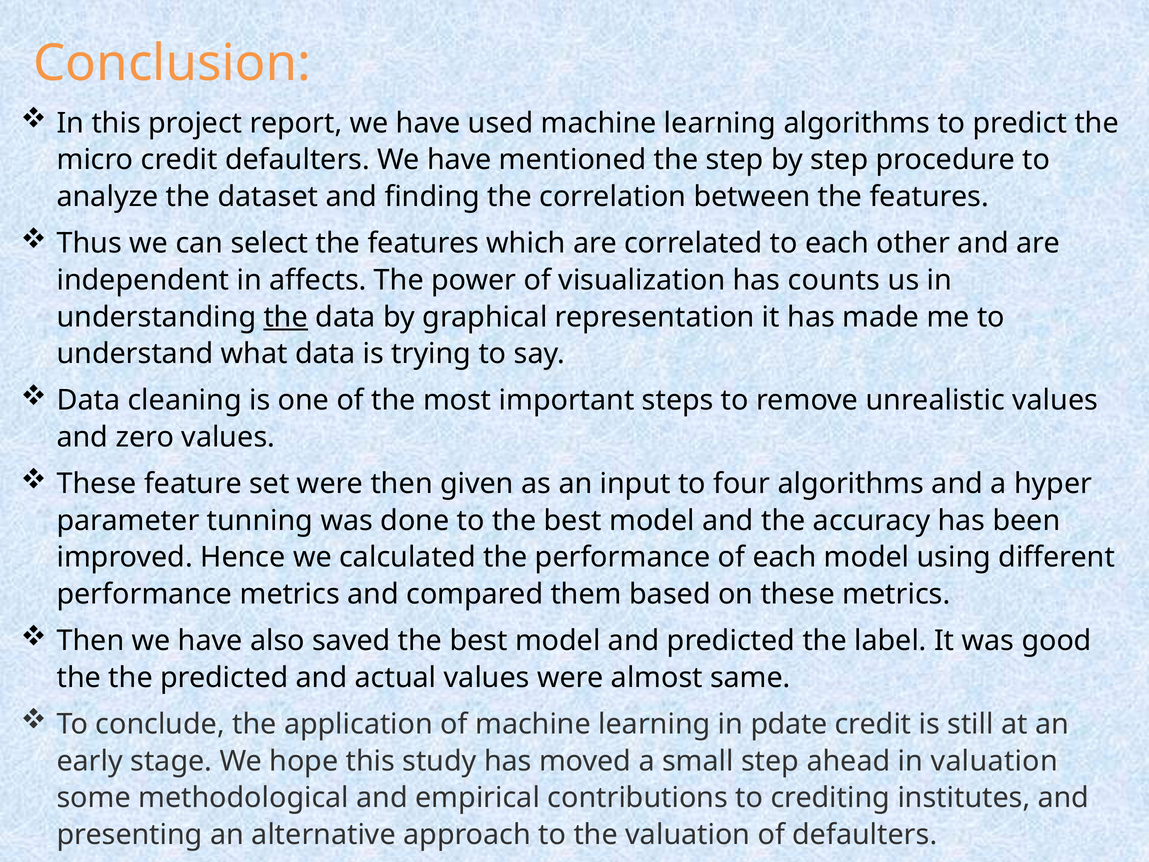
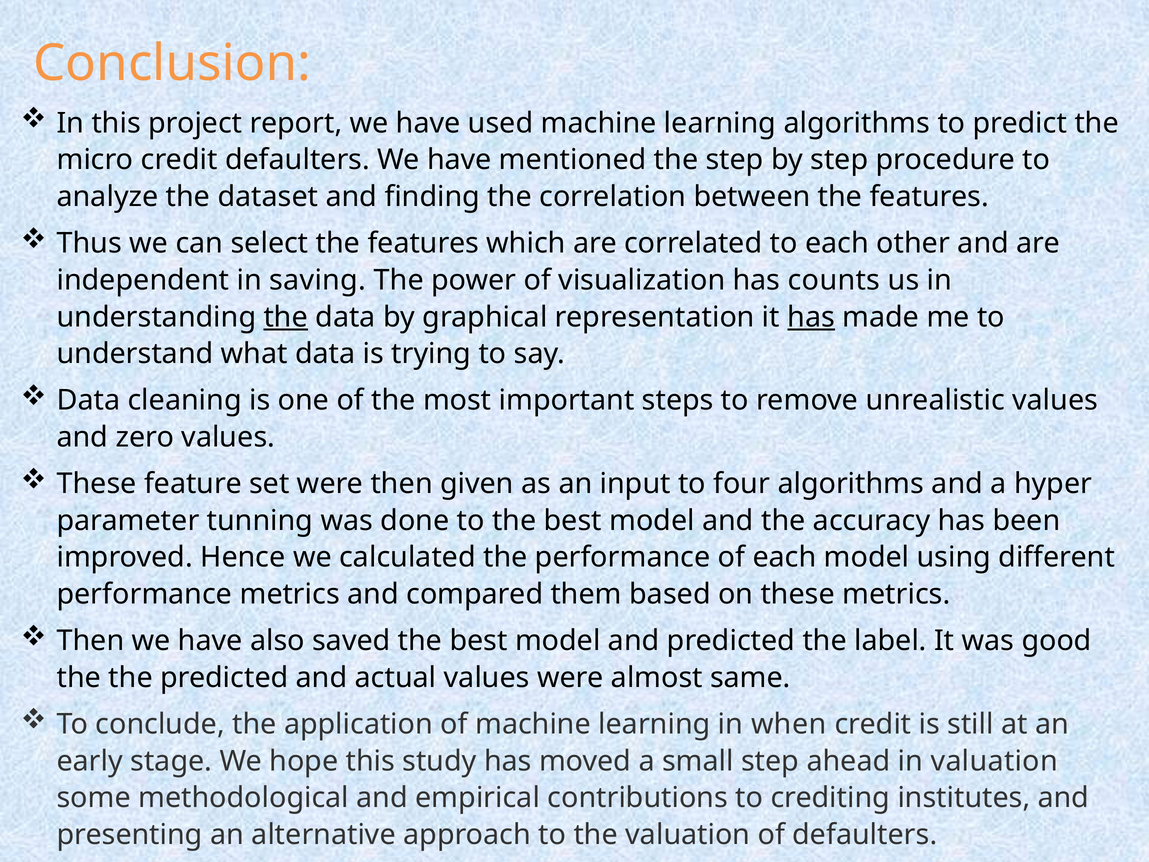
affects: affects -> saving (318, 280)
has underline: none -> present (811, 317)
pdate: pdate -> when (789, 724)
